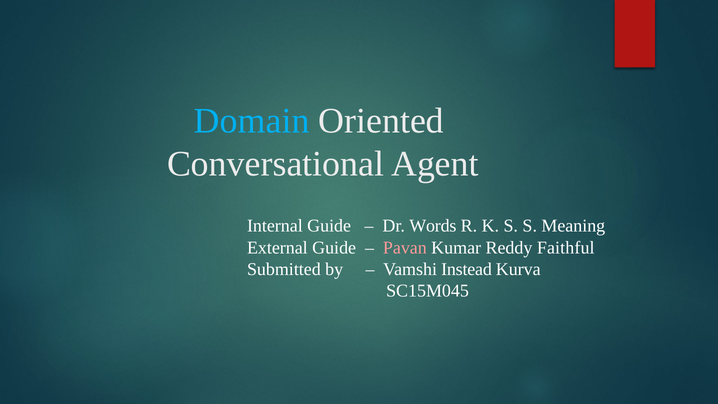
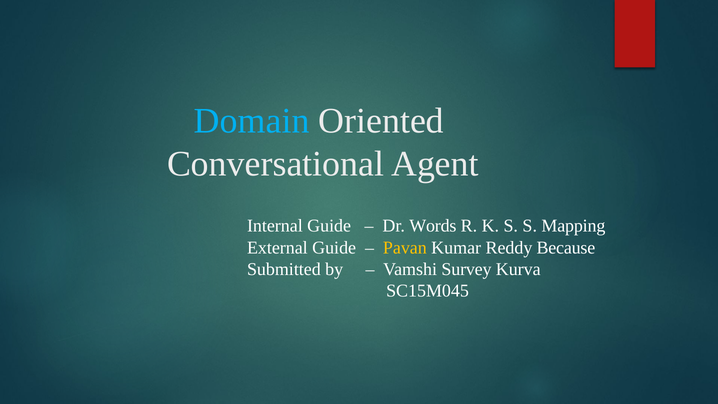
Meaning: Meaning -> Mapping (573, 226)
Pavan colour: pink -> yellow (405, 248)
Faithful: Faithful -> Because (566, 248)
Instead: Instead -> Survey (467, 269)
